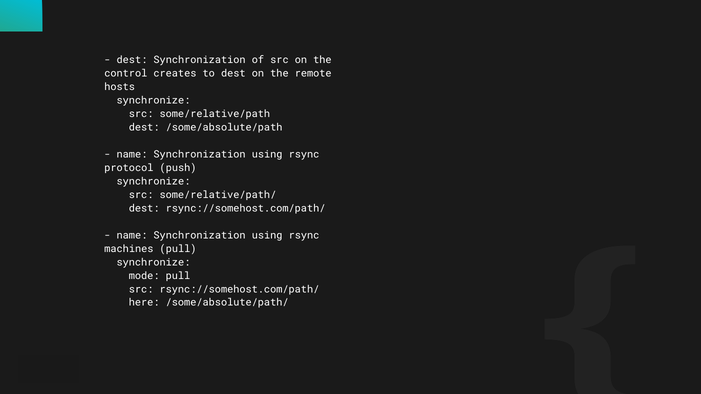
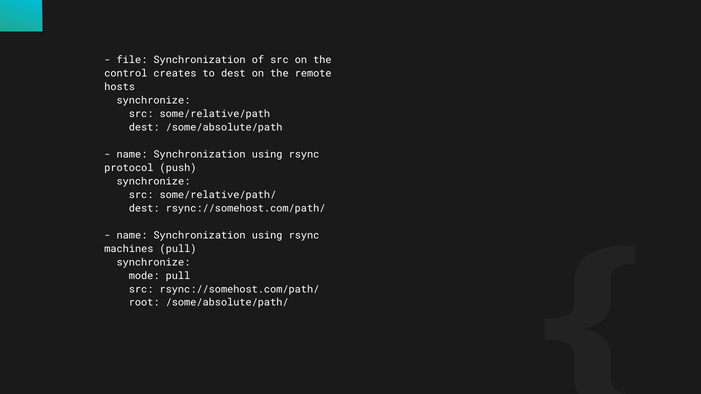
dest: dest -> file (132, 60)
here: here -> root (144, 303)
